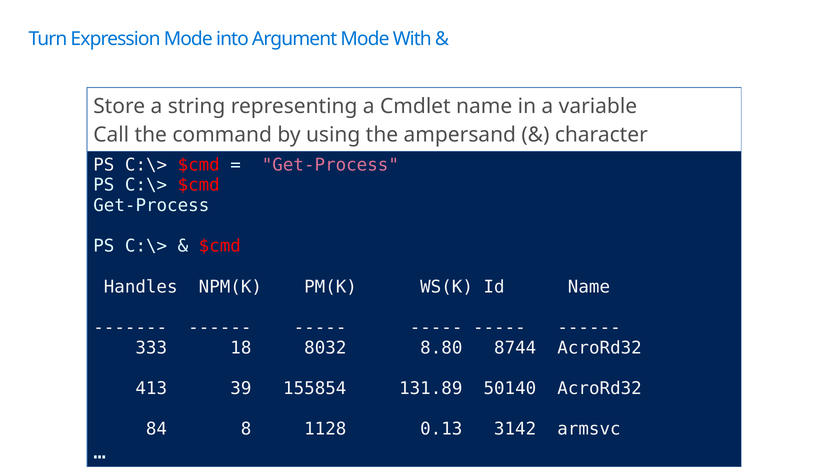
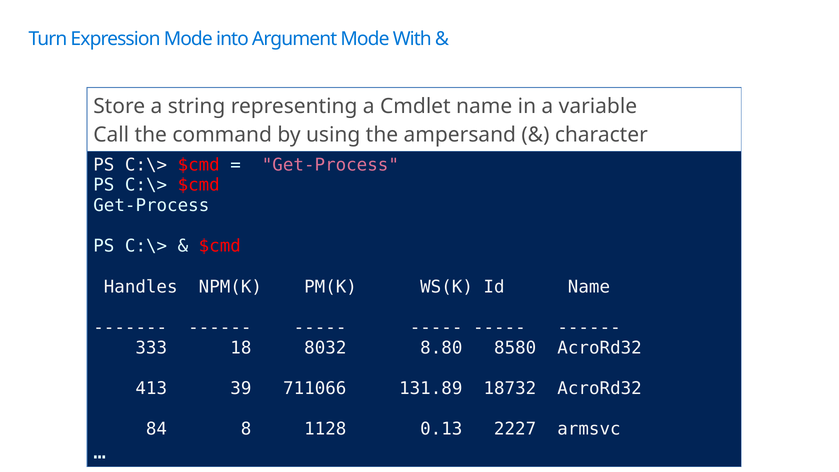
8744: 8744 -> 8580 (515, 348)
155854: 155854 -> 711066 (315, 388)
50140: 50140 -> 18732 (510, 388)
3142: 3142 -> 2227 (515, 429)
